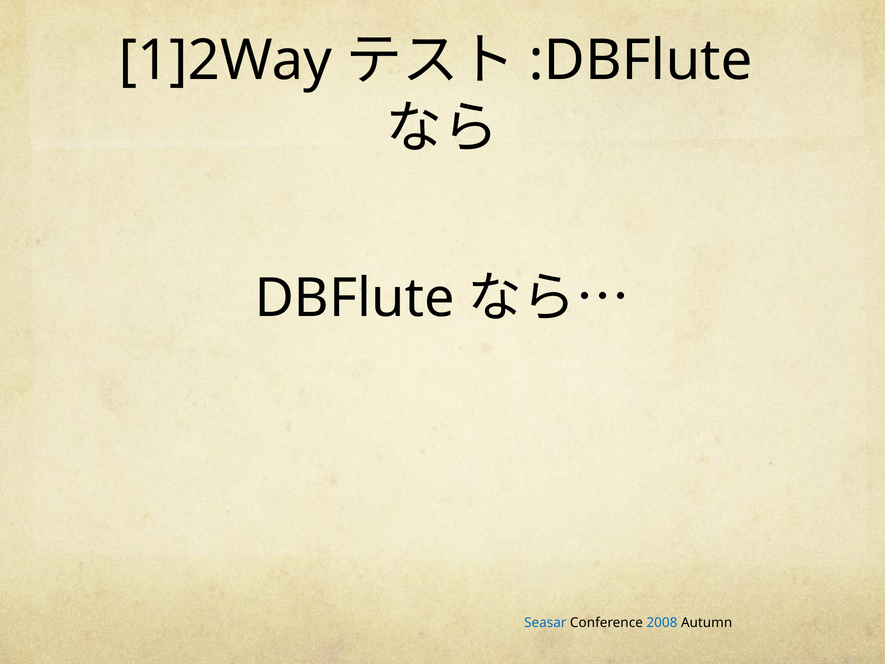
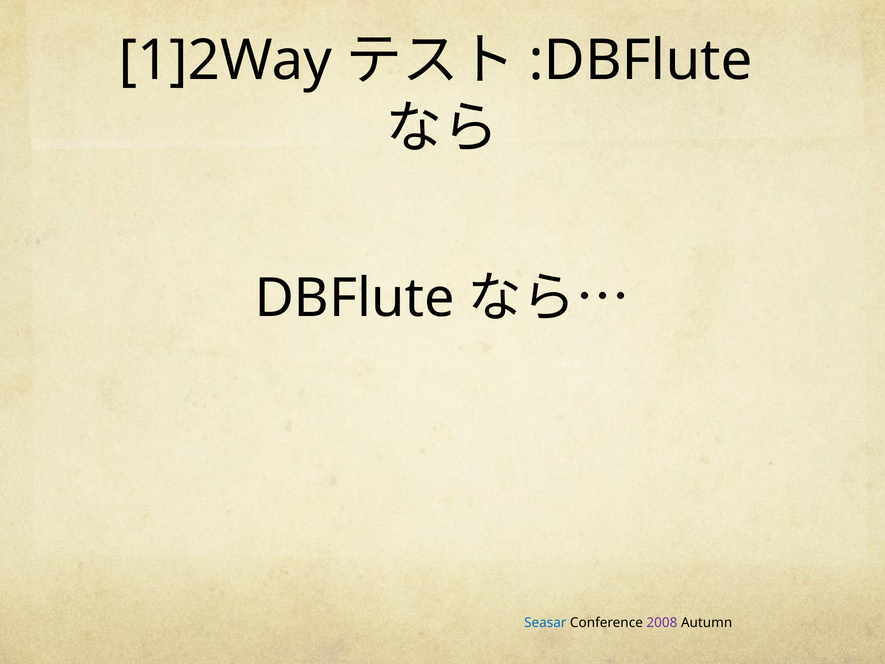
2008 colour: blue -> purple (662, 623)
